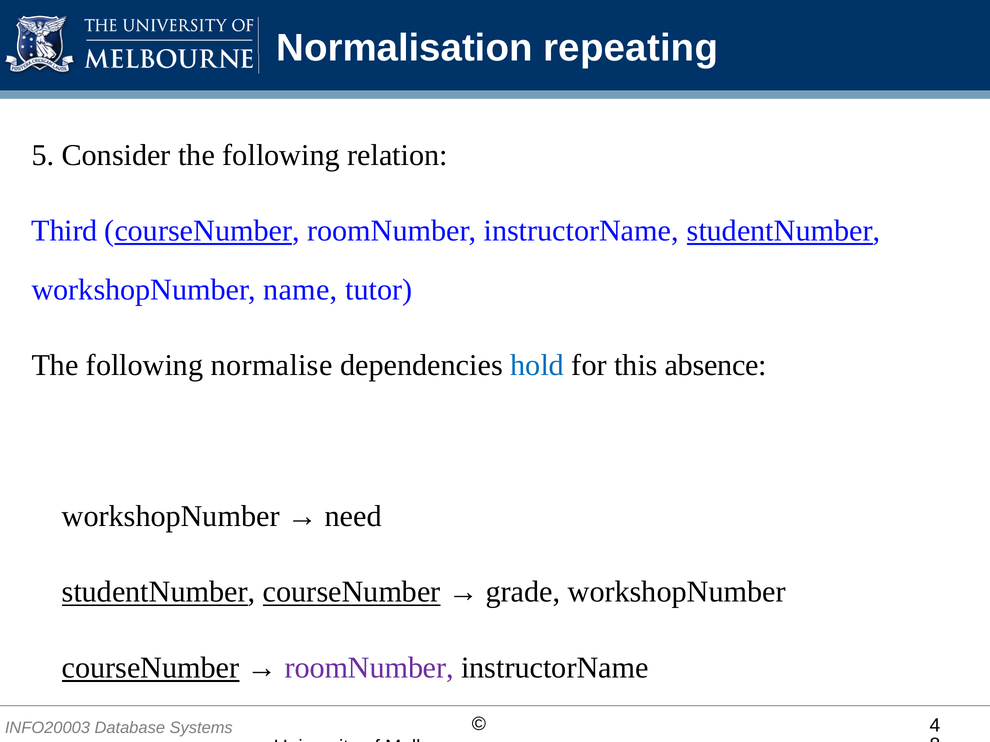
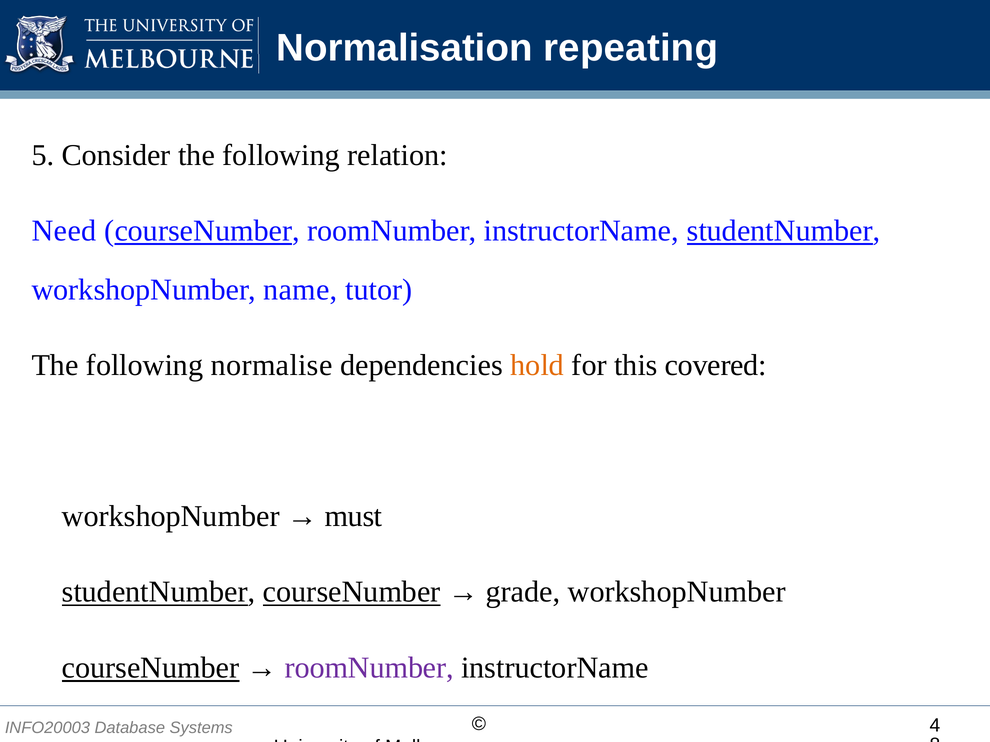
Third: Third -> Need (64, 231)
hold colour: blue -> orange (537, 366)
absence: absence -> covered (716, 366)
need: need -> must (353, 517)
